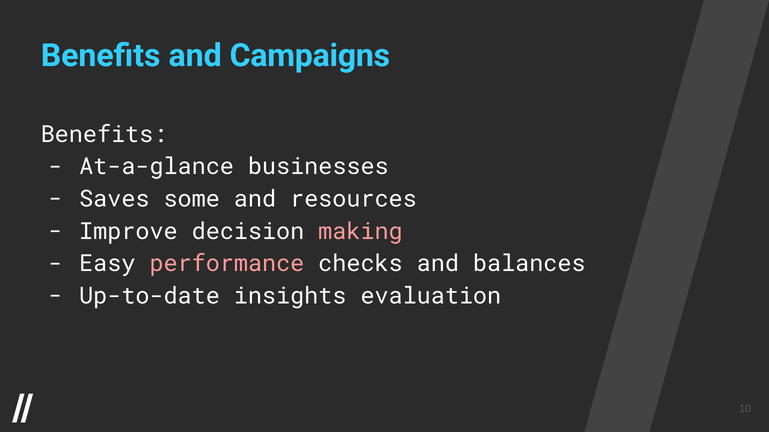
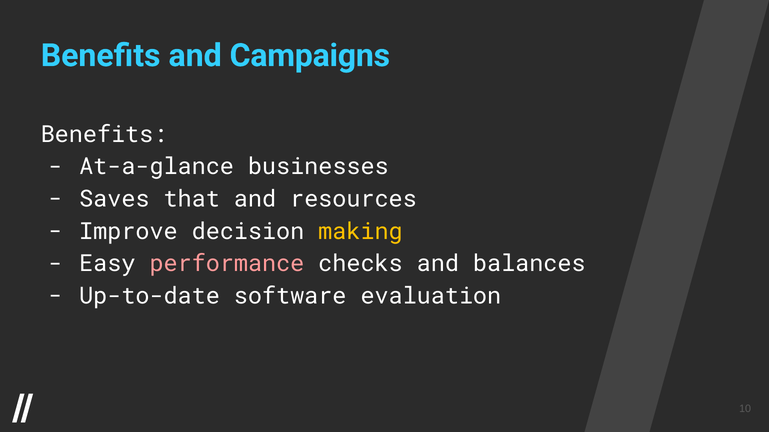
some: some -> that (192, 199)
making colour: pink -> yellow (360, 232)
insights: insights -> software (290, 296)
